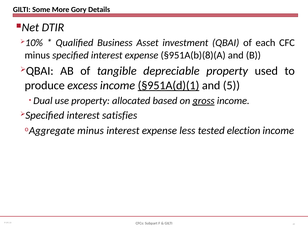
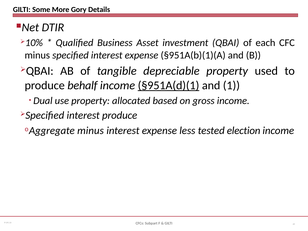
§951A(b)(8)(A: §951A(b)(8)(A -> §951A(b)(1)(A (193, 55)
excess: excess -> behalf (82, 85)
5: 5 -> 1 (231, 85)
gross underline: present -> none (204, 101)
interest satisfies: satisfies -> produce (120, 115)
